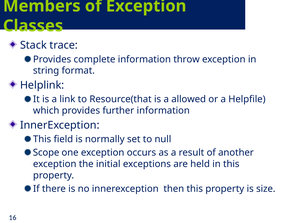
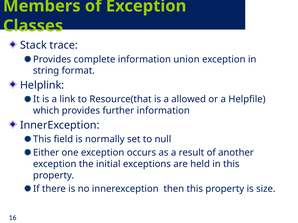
throw: throw -> union (186, 59)
Scope: Scope -> Either (46, 153)
